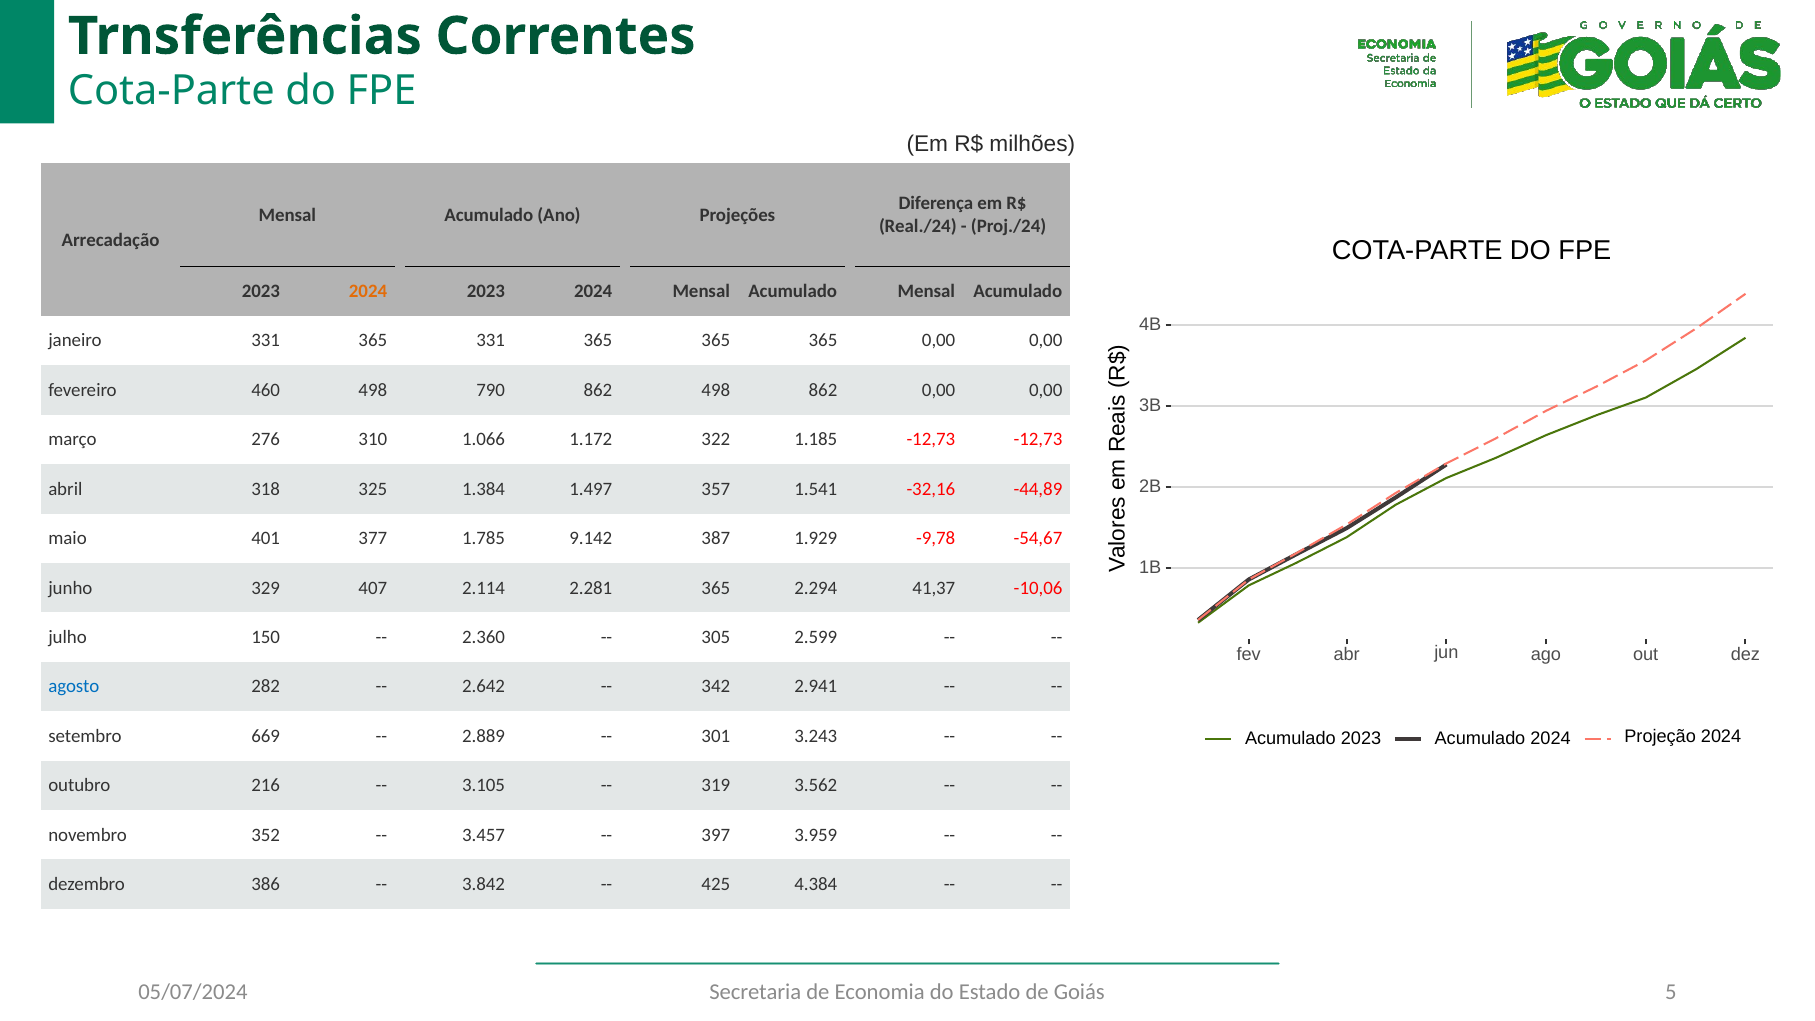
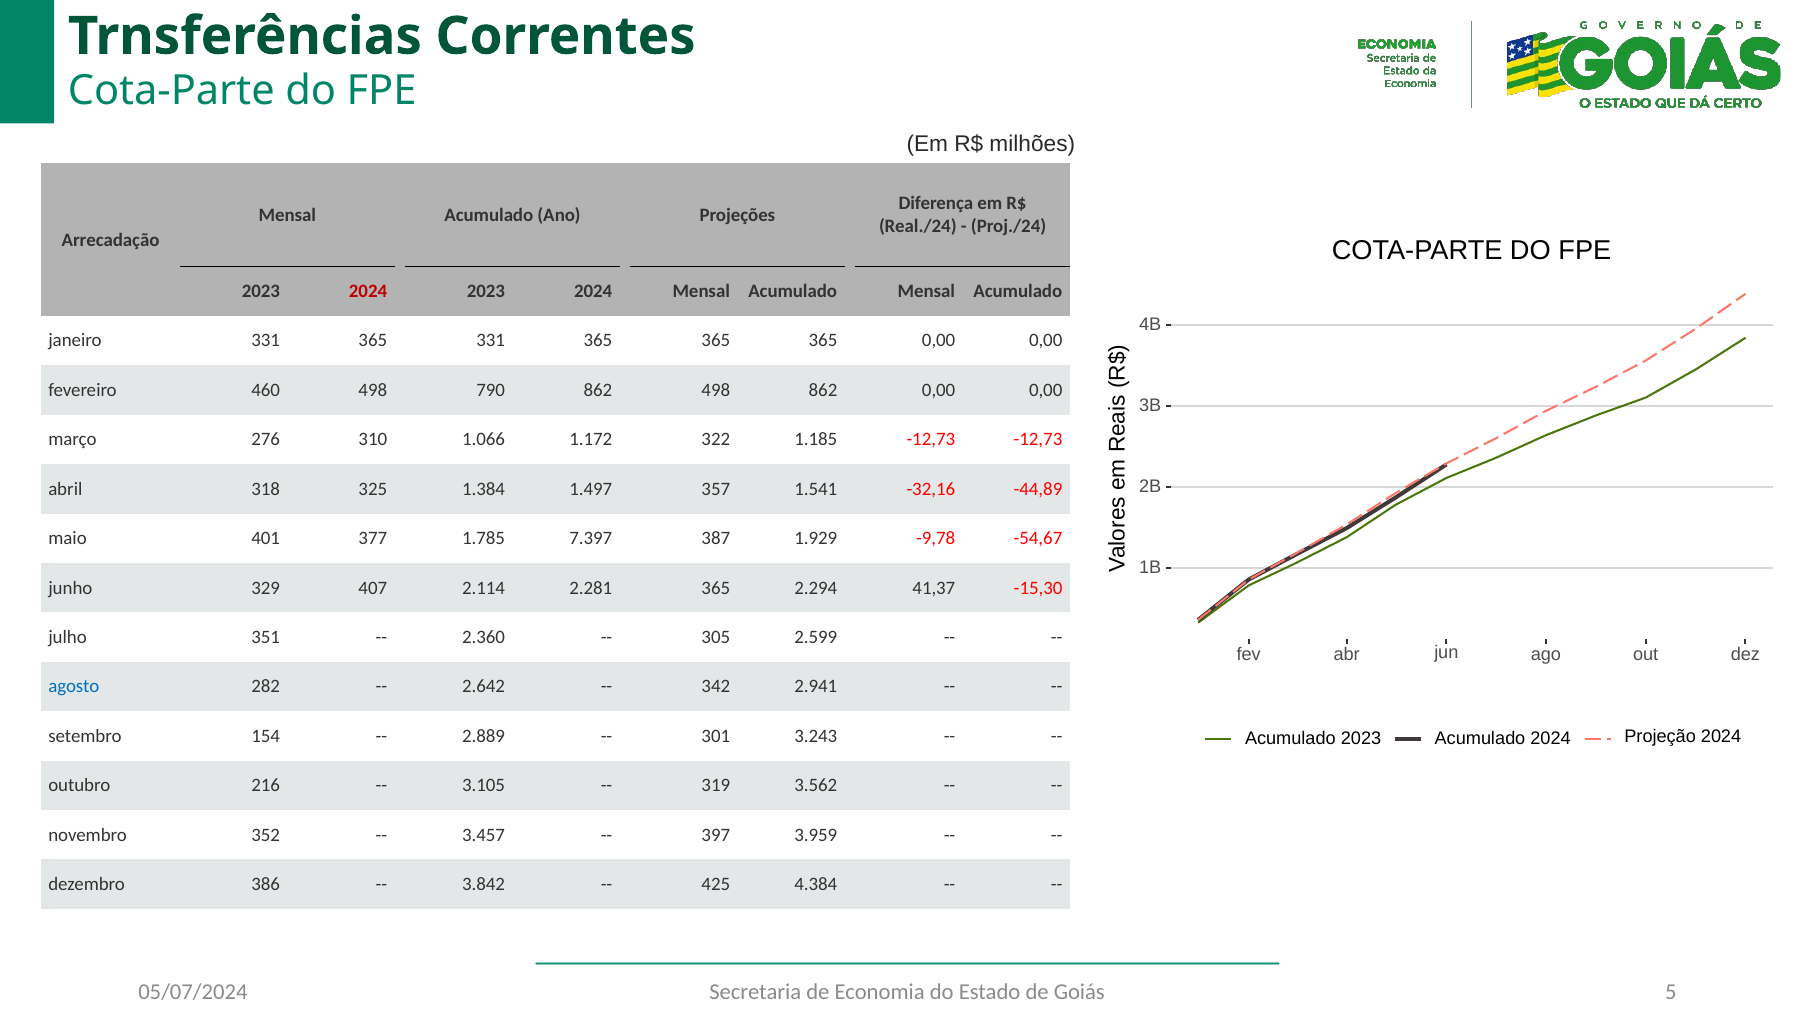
2024 colour: orange -> red (368, 291)
9.142: 9.142 -> 7.397 (591, 538)
-10,06: -10,06 -> -15,30 (1038, 588)
150: 150 -> 351 (266, 637)
669: 669 -> 154 (266, 736)
